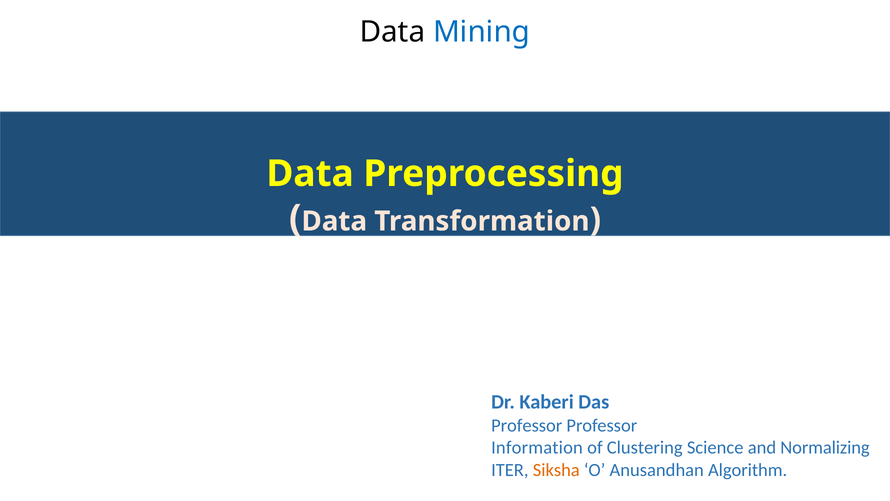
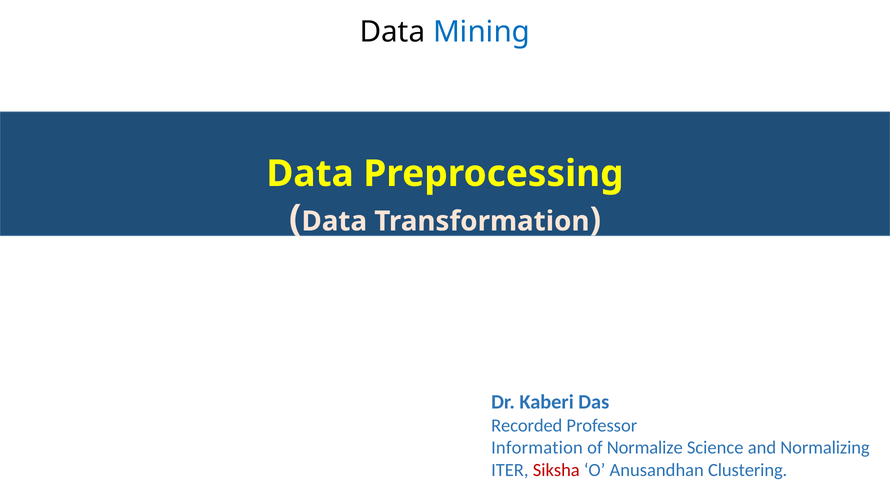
Professor: Professor -> Recorded (527, 425)
Clustering: Clustering -> Normalize (645, 447)
Siksha colour: orange -> red (556, 470)
Algorithm: Algorithm -> Clustering (748, 470)
